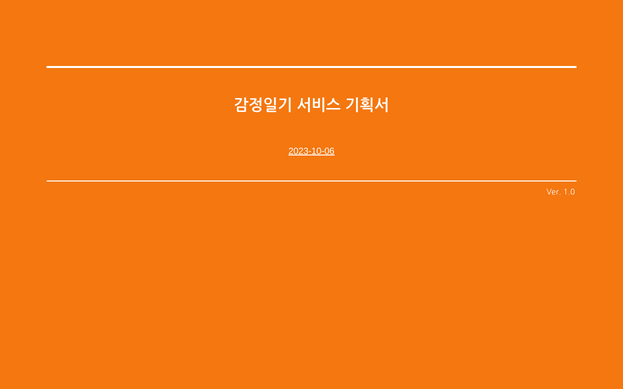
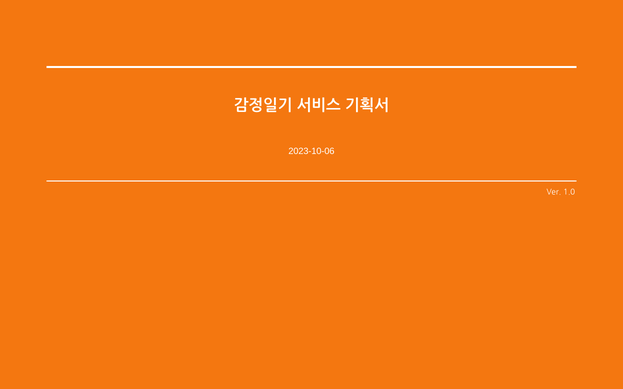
2023-10-06 underline: present -> none (311, 151)
